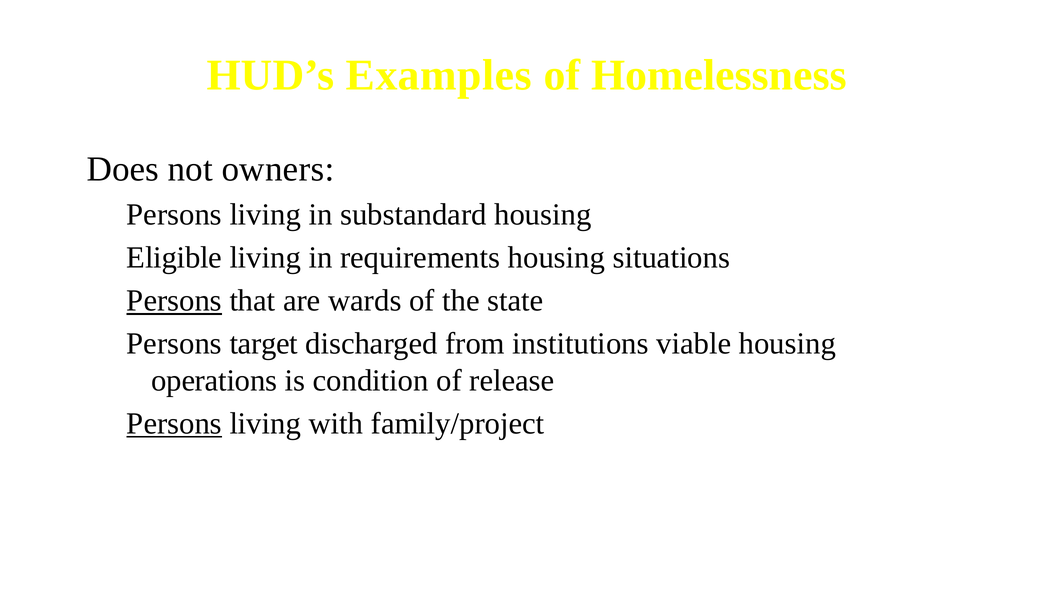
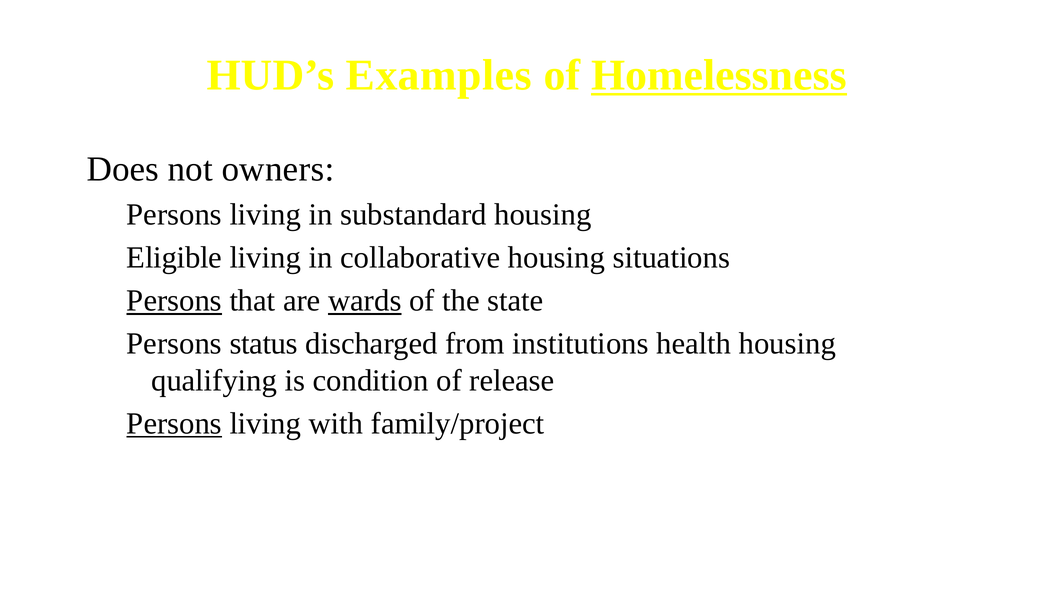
Homelessness underline: none -> present (719, 75)
requirements: requirements -> collaborative (420, 258)
wards underline: none -> present (365, 301)
target: target -> status (264, 344)
viable: viable -> health (694, 344)
operations: operations -> qualifying (214, 380)
